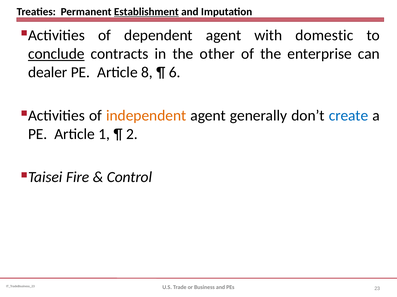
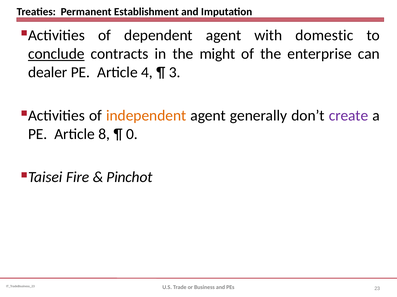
Establishment underline: present -> none (146, 12)
other: other -> might (217, 54)
8: 8 -> 4 (147, 73)
6: 6 -> 3 (175, 73)
create colour: blue -> purple (349, 116)
1: 1 -> 8 (104, 134)
2: 2 -> 0 (132, 134)
Control: Control -> Pinchot (129, 178)
